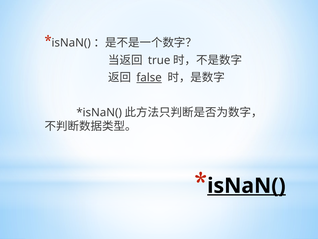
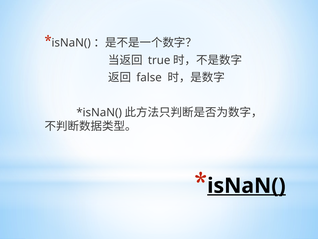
false underline: present -> none (149, 78)
